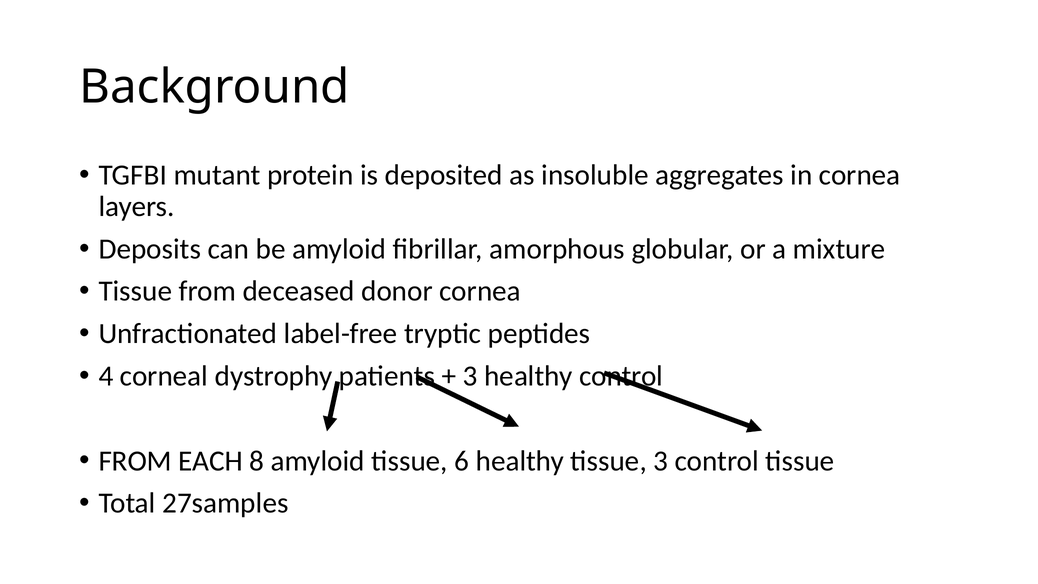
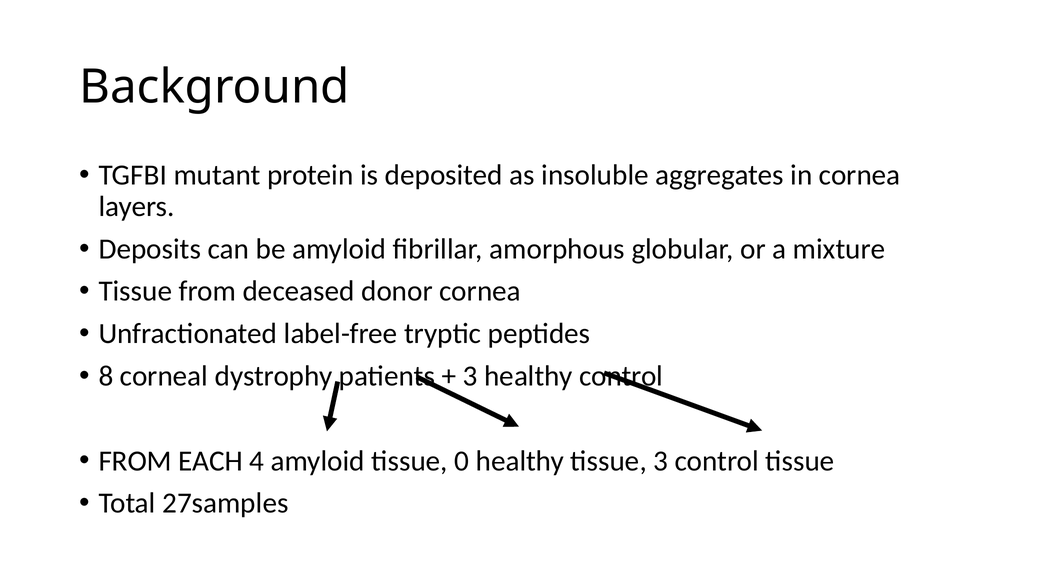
4: 4 -> 8 (106, 376)
8: 8 -> 4 (257, 461)
6: 6 -> 0 (462, 461)
